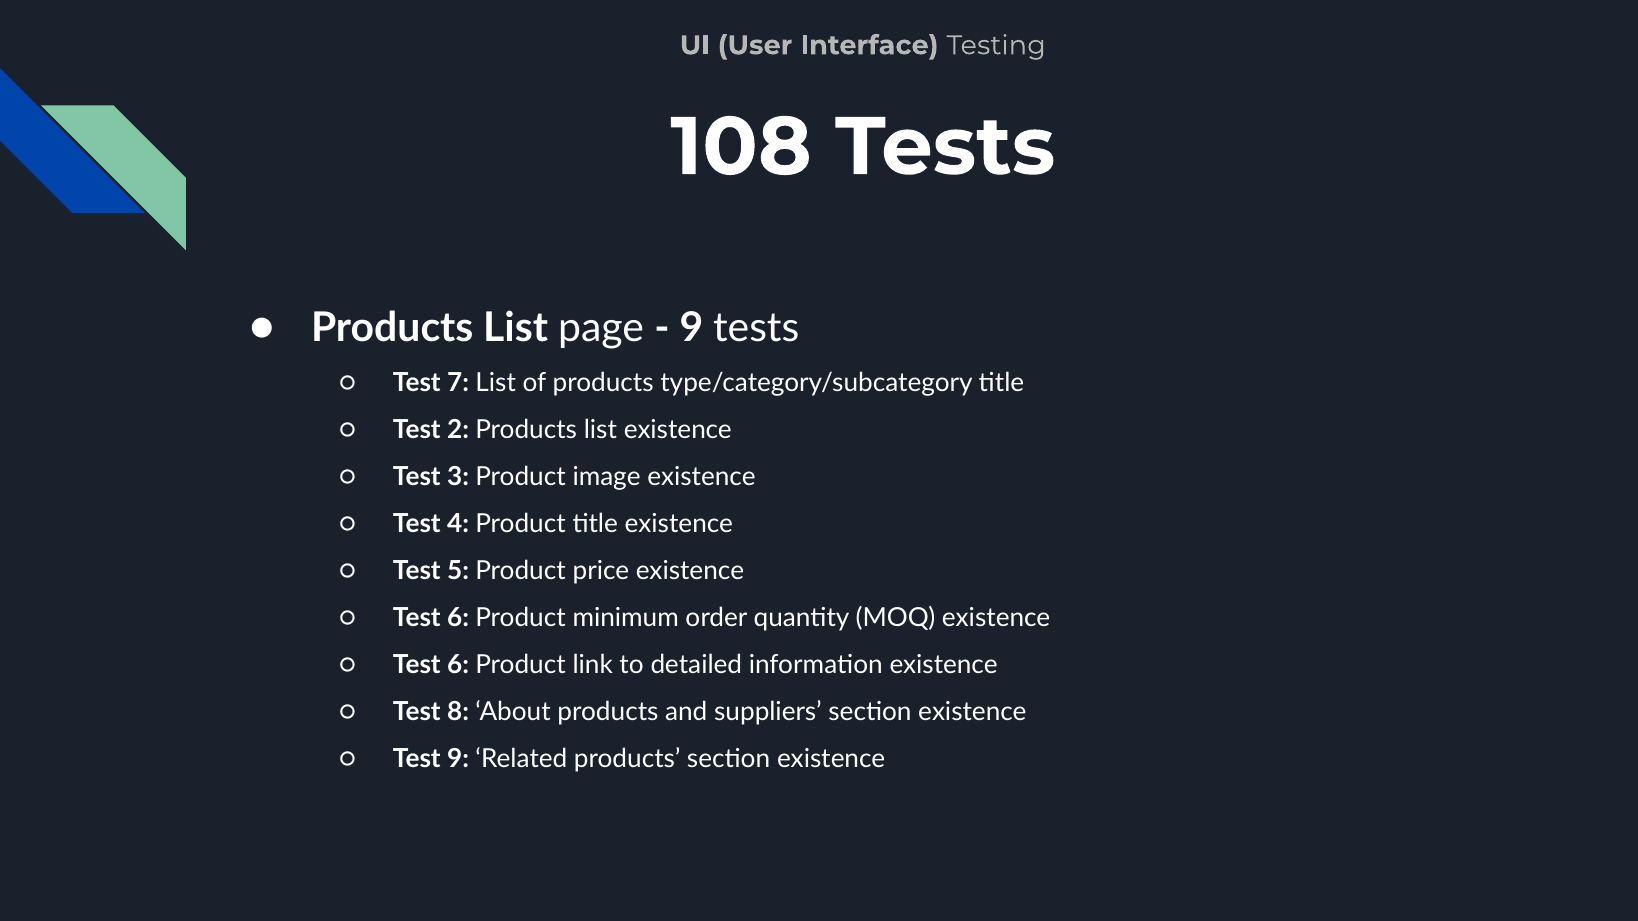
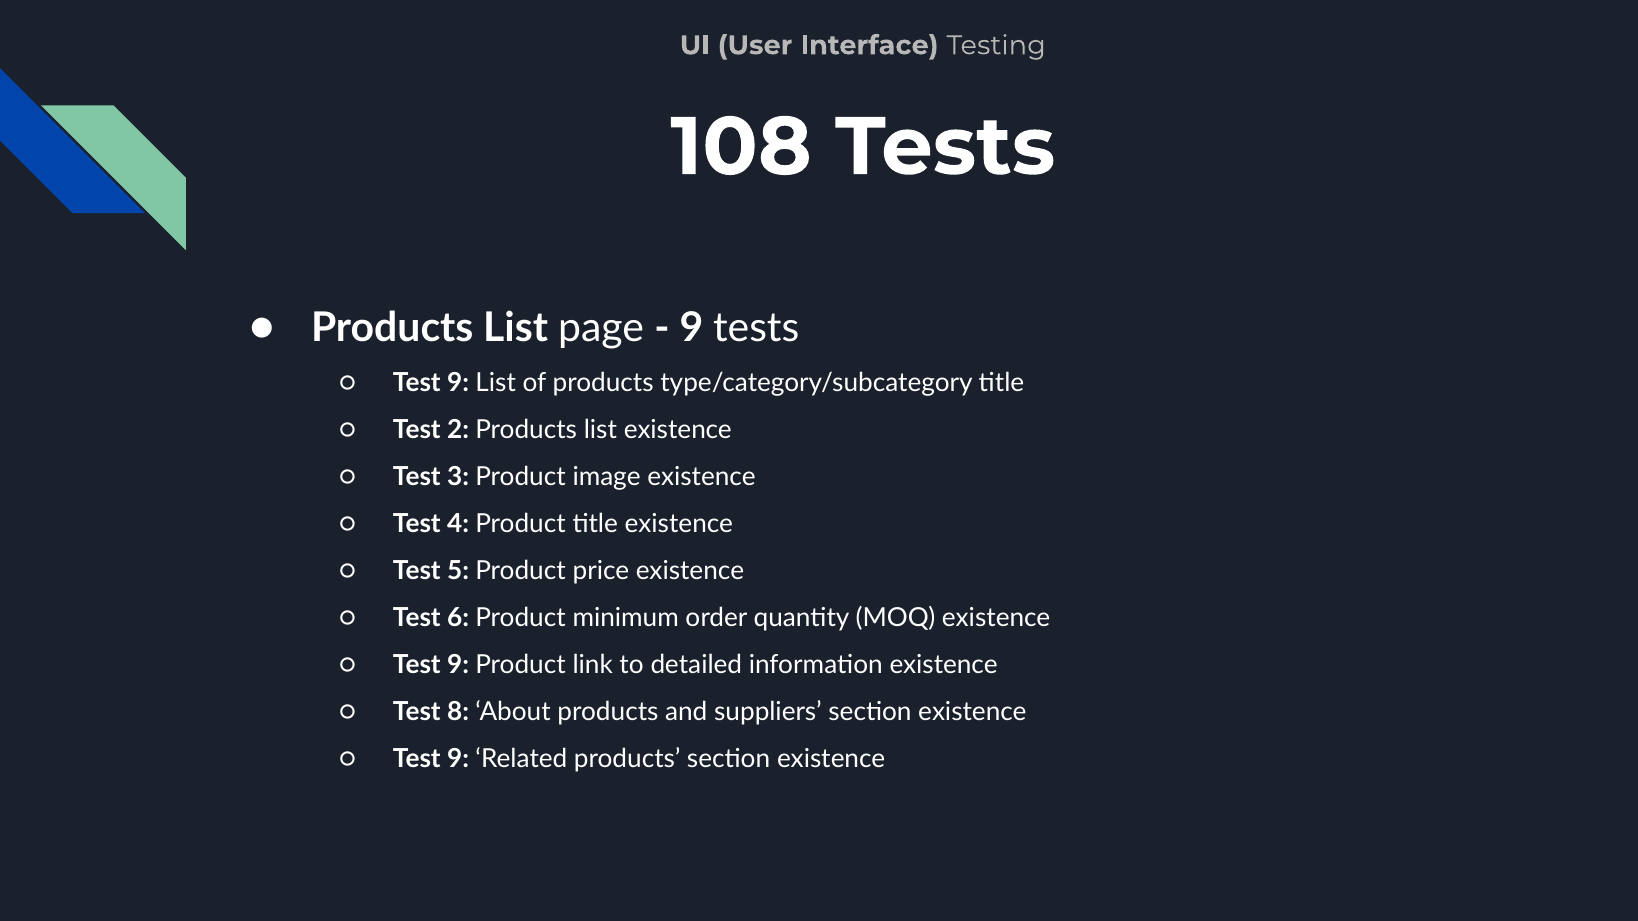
7: 7 -> 9 (458, 383)
6: 6 -> 9 (458, 665)
